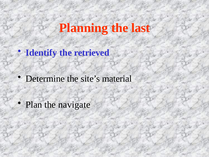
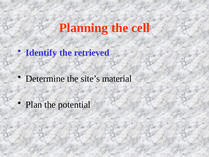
last: last -> cell (141, 28)
navigate: navigate -> potential (74, 105)
